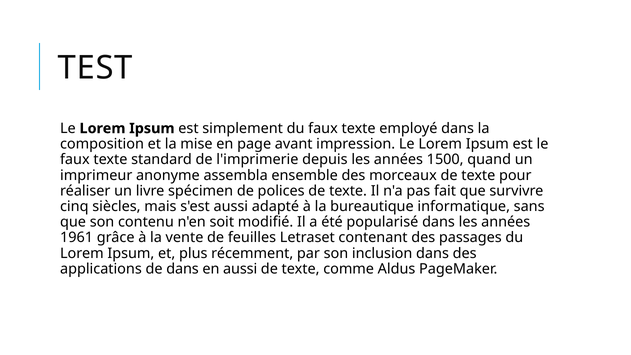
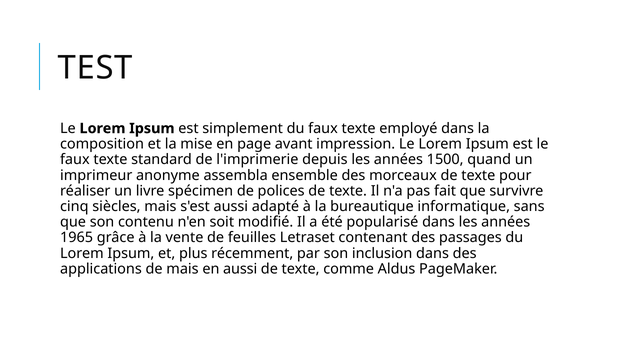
1961: 1961 -> 1965 (77, 238)
de dans: dans -> mais (182, 269)
